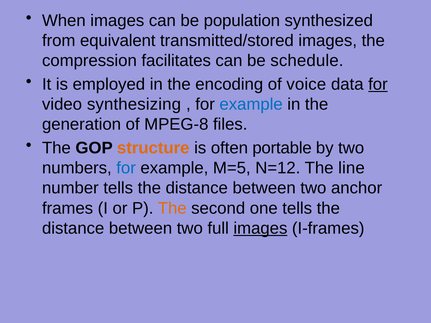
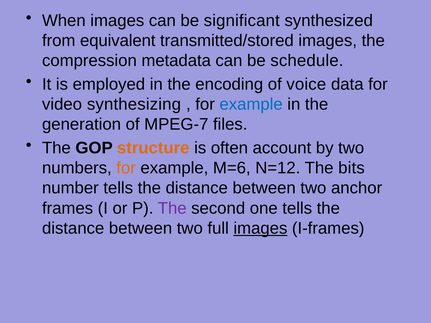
population: population -> significant (242, 21)
facilitates: facilitates -> metadata (176, 61)
for underline: present -> none (378, 84)
MPEG-8: MPEG-8 -> MPEG-7 (176, 125)
portable: portable -> account (282, 148)
for colour: blue -> orange (126, 168)
M=5: M=5 -> M=6 (232, 168)
line: line -> bits (352, 168)
The colour: orange -> purple (172, 208)
